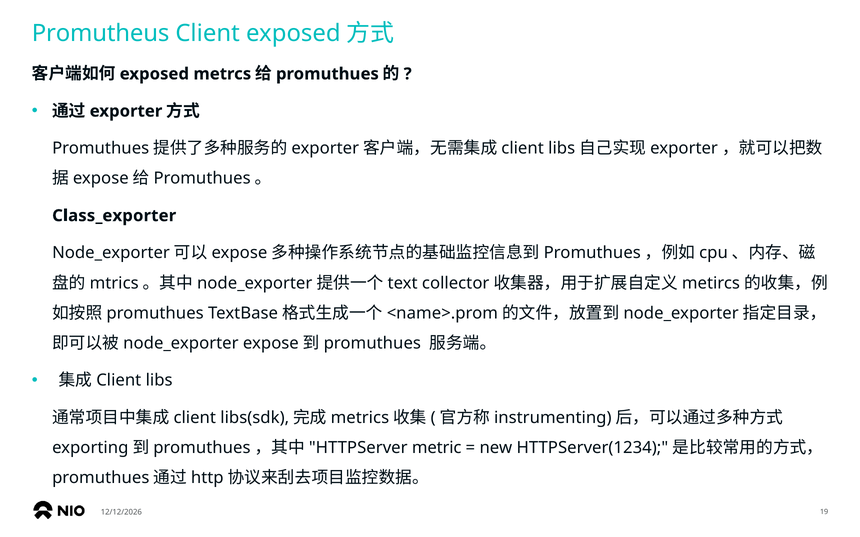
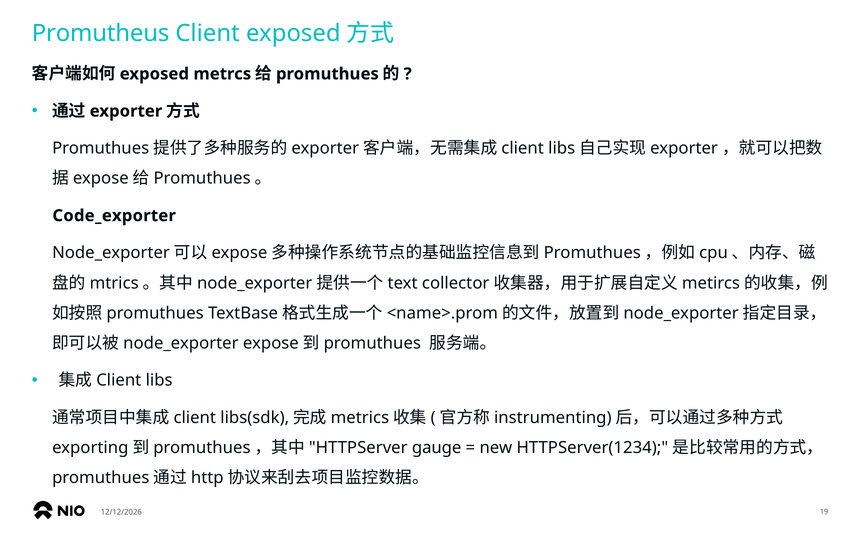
Class_exporter: Class_exporter -> Code_exporter (114, 216)
metric: metric -> gauge (437, 448)
